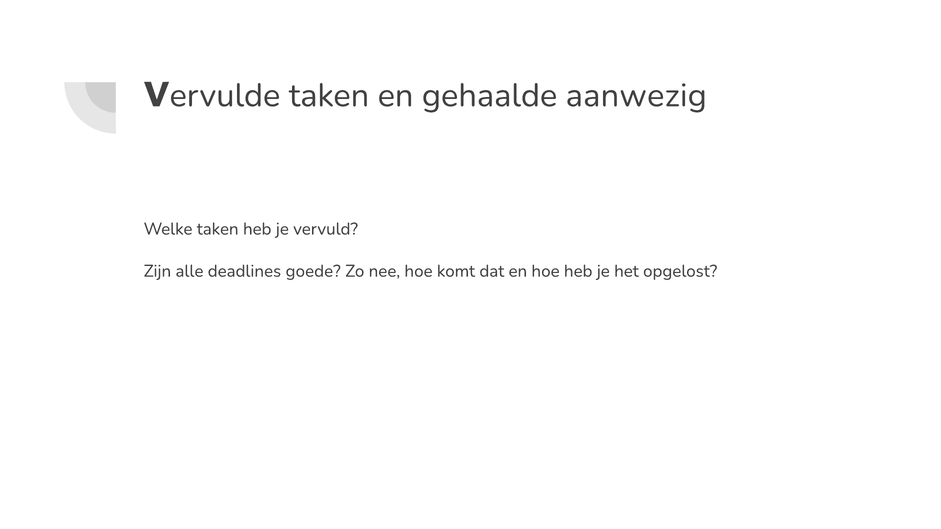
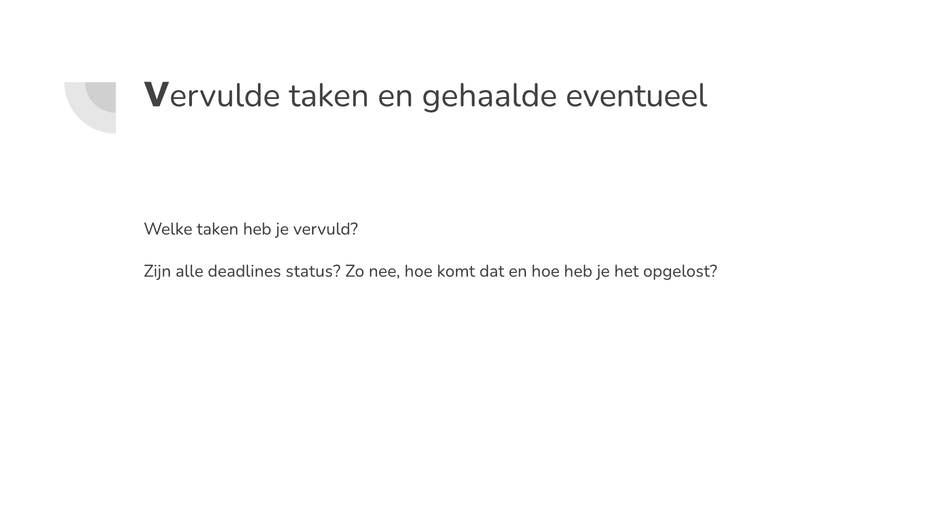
aanwezig: aanwezig -> eventueel (636, 96)
goede: goede -> status (313, 271)
